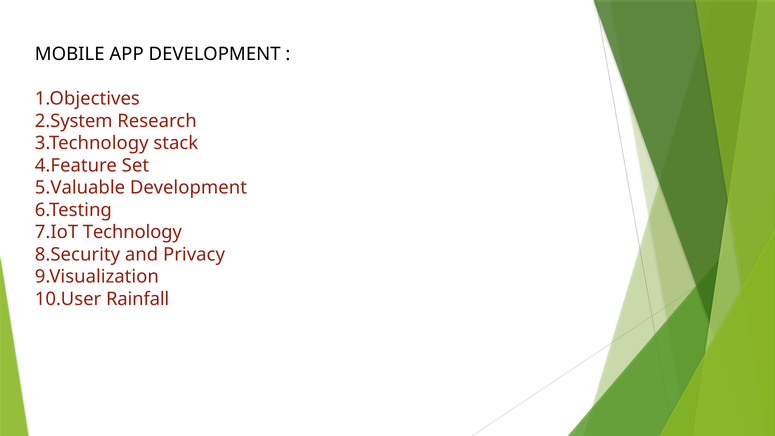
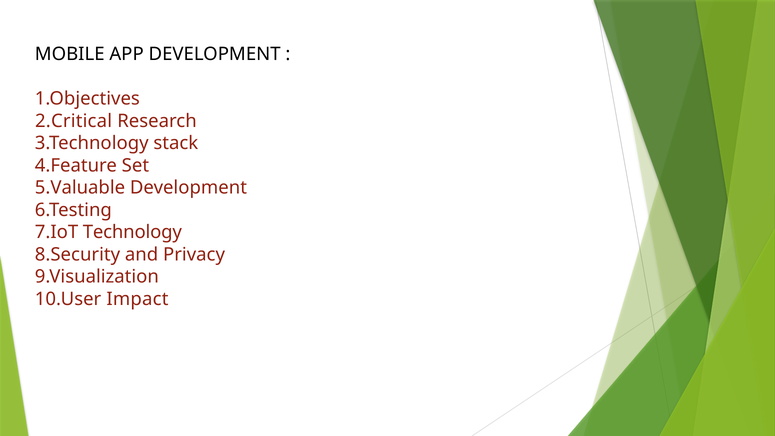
2.System: 2.System -> 2.Critical (74, 121)
Rainfall: Rainfall -> Impact (137, 299)
